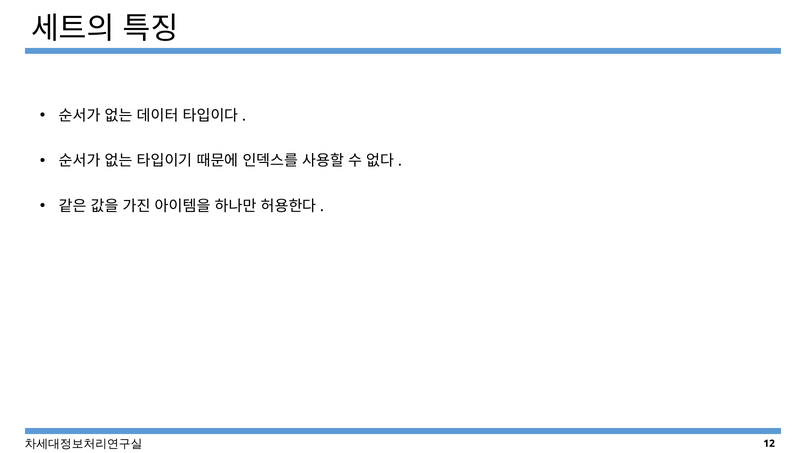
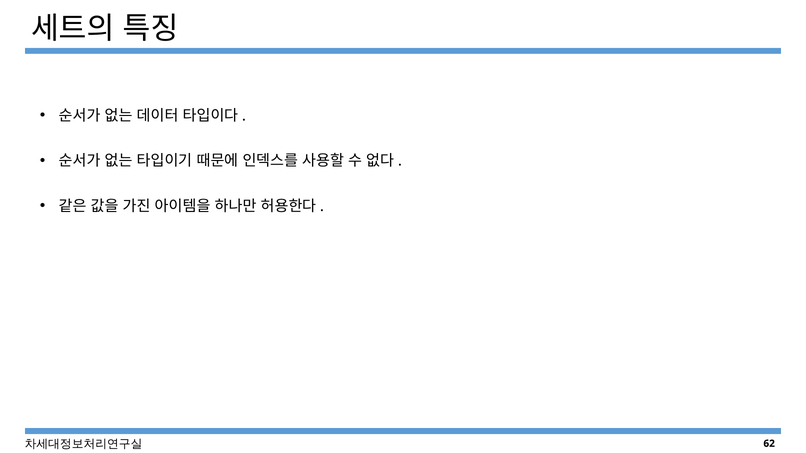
12: 12 -> 62 (769, 444)
